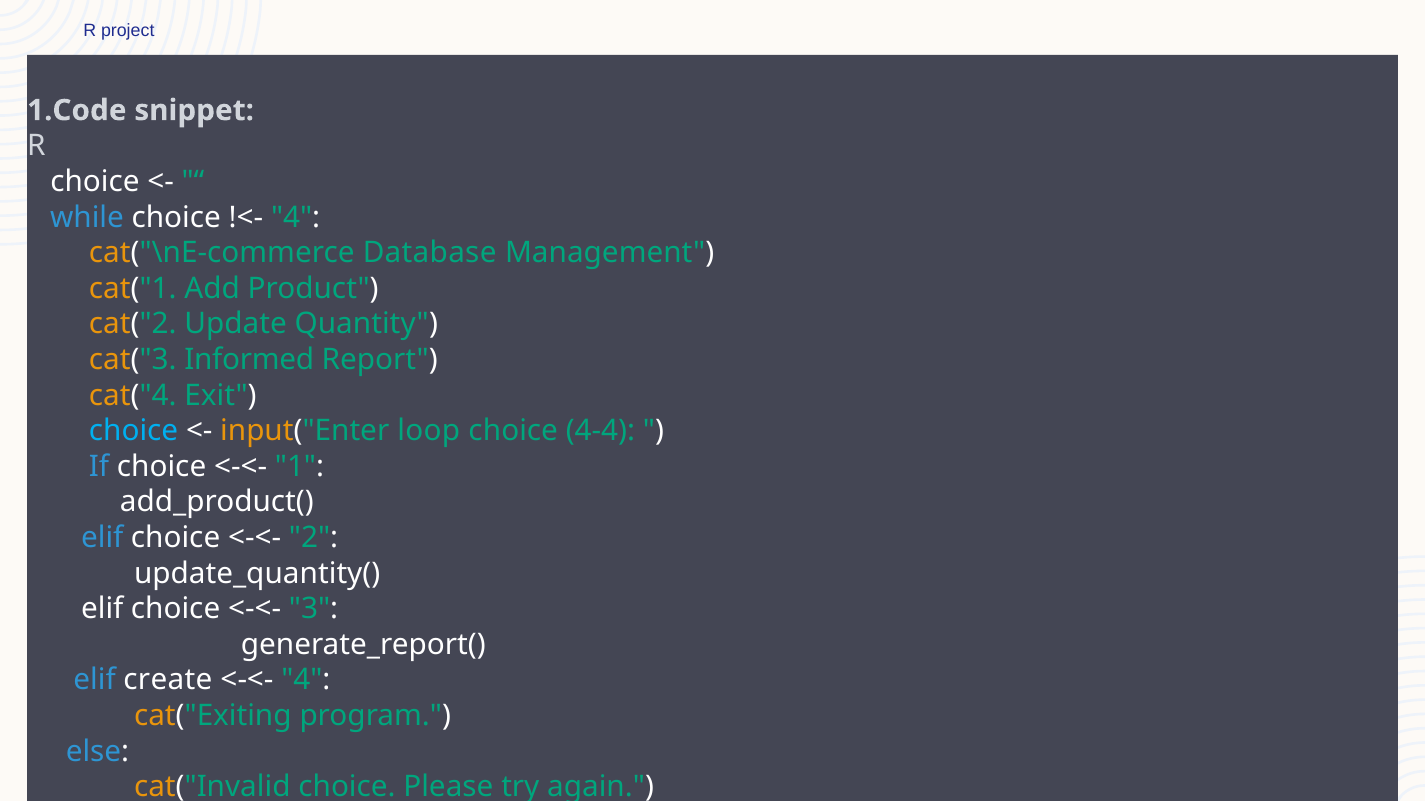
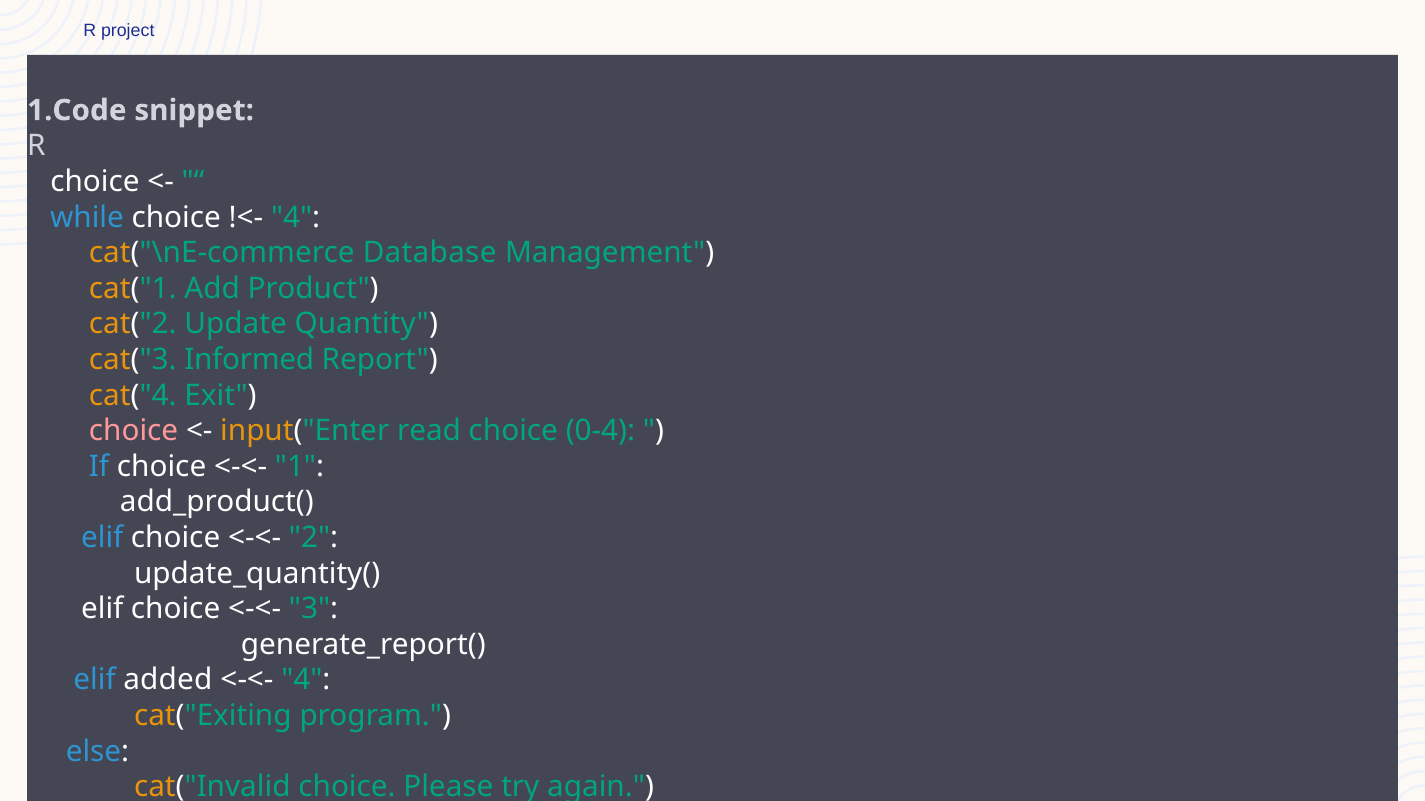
choice colour: light blue -> pink (134, 431)
loop: loop -> read (429, 431)
4-4: 4-4 -> 0-4 (600, 431)
create: create -> added (168, 681)
